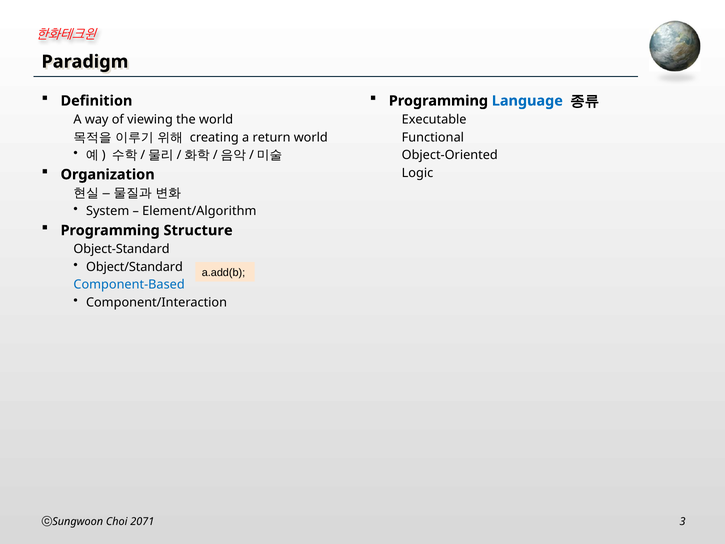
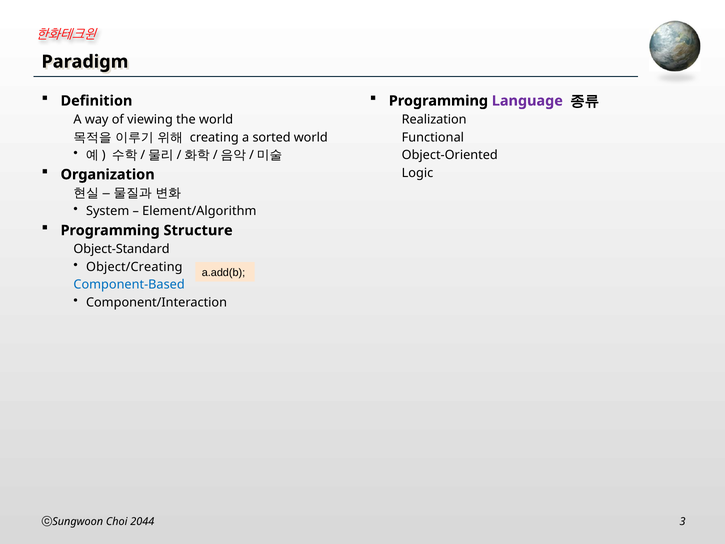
Language colour: blue -> purple (527, 101)
Executable: Executable -> Realization (434, 120)
return: return -> sorted (272, 137)
Object/Standard: Object/Standard -> Object/Creating (134, 267)
2071: 2071 -> 2044 (142, 522)
